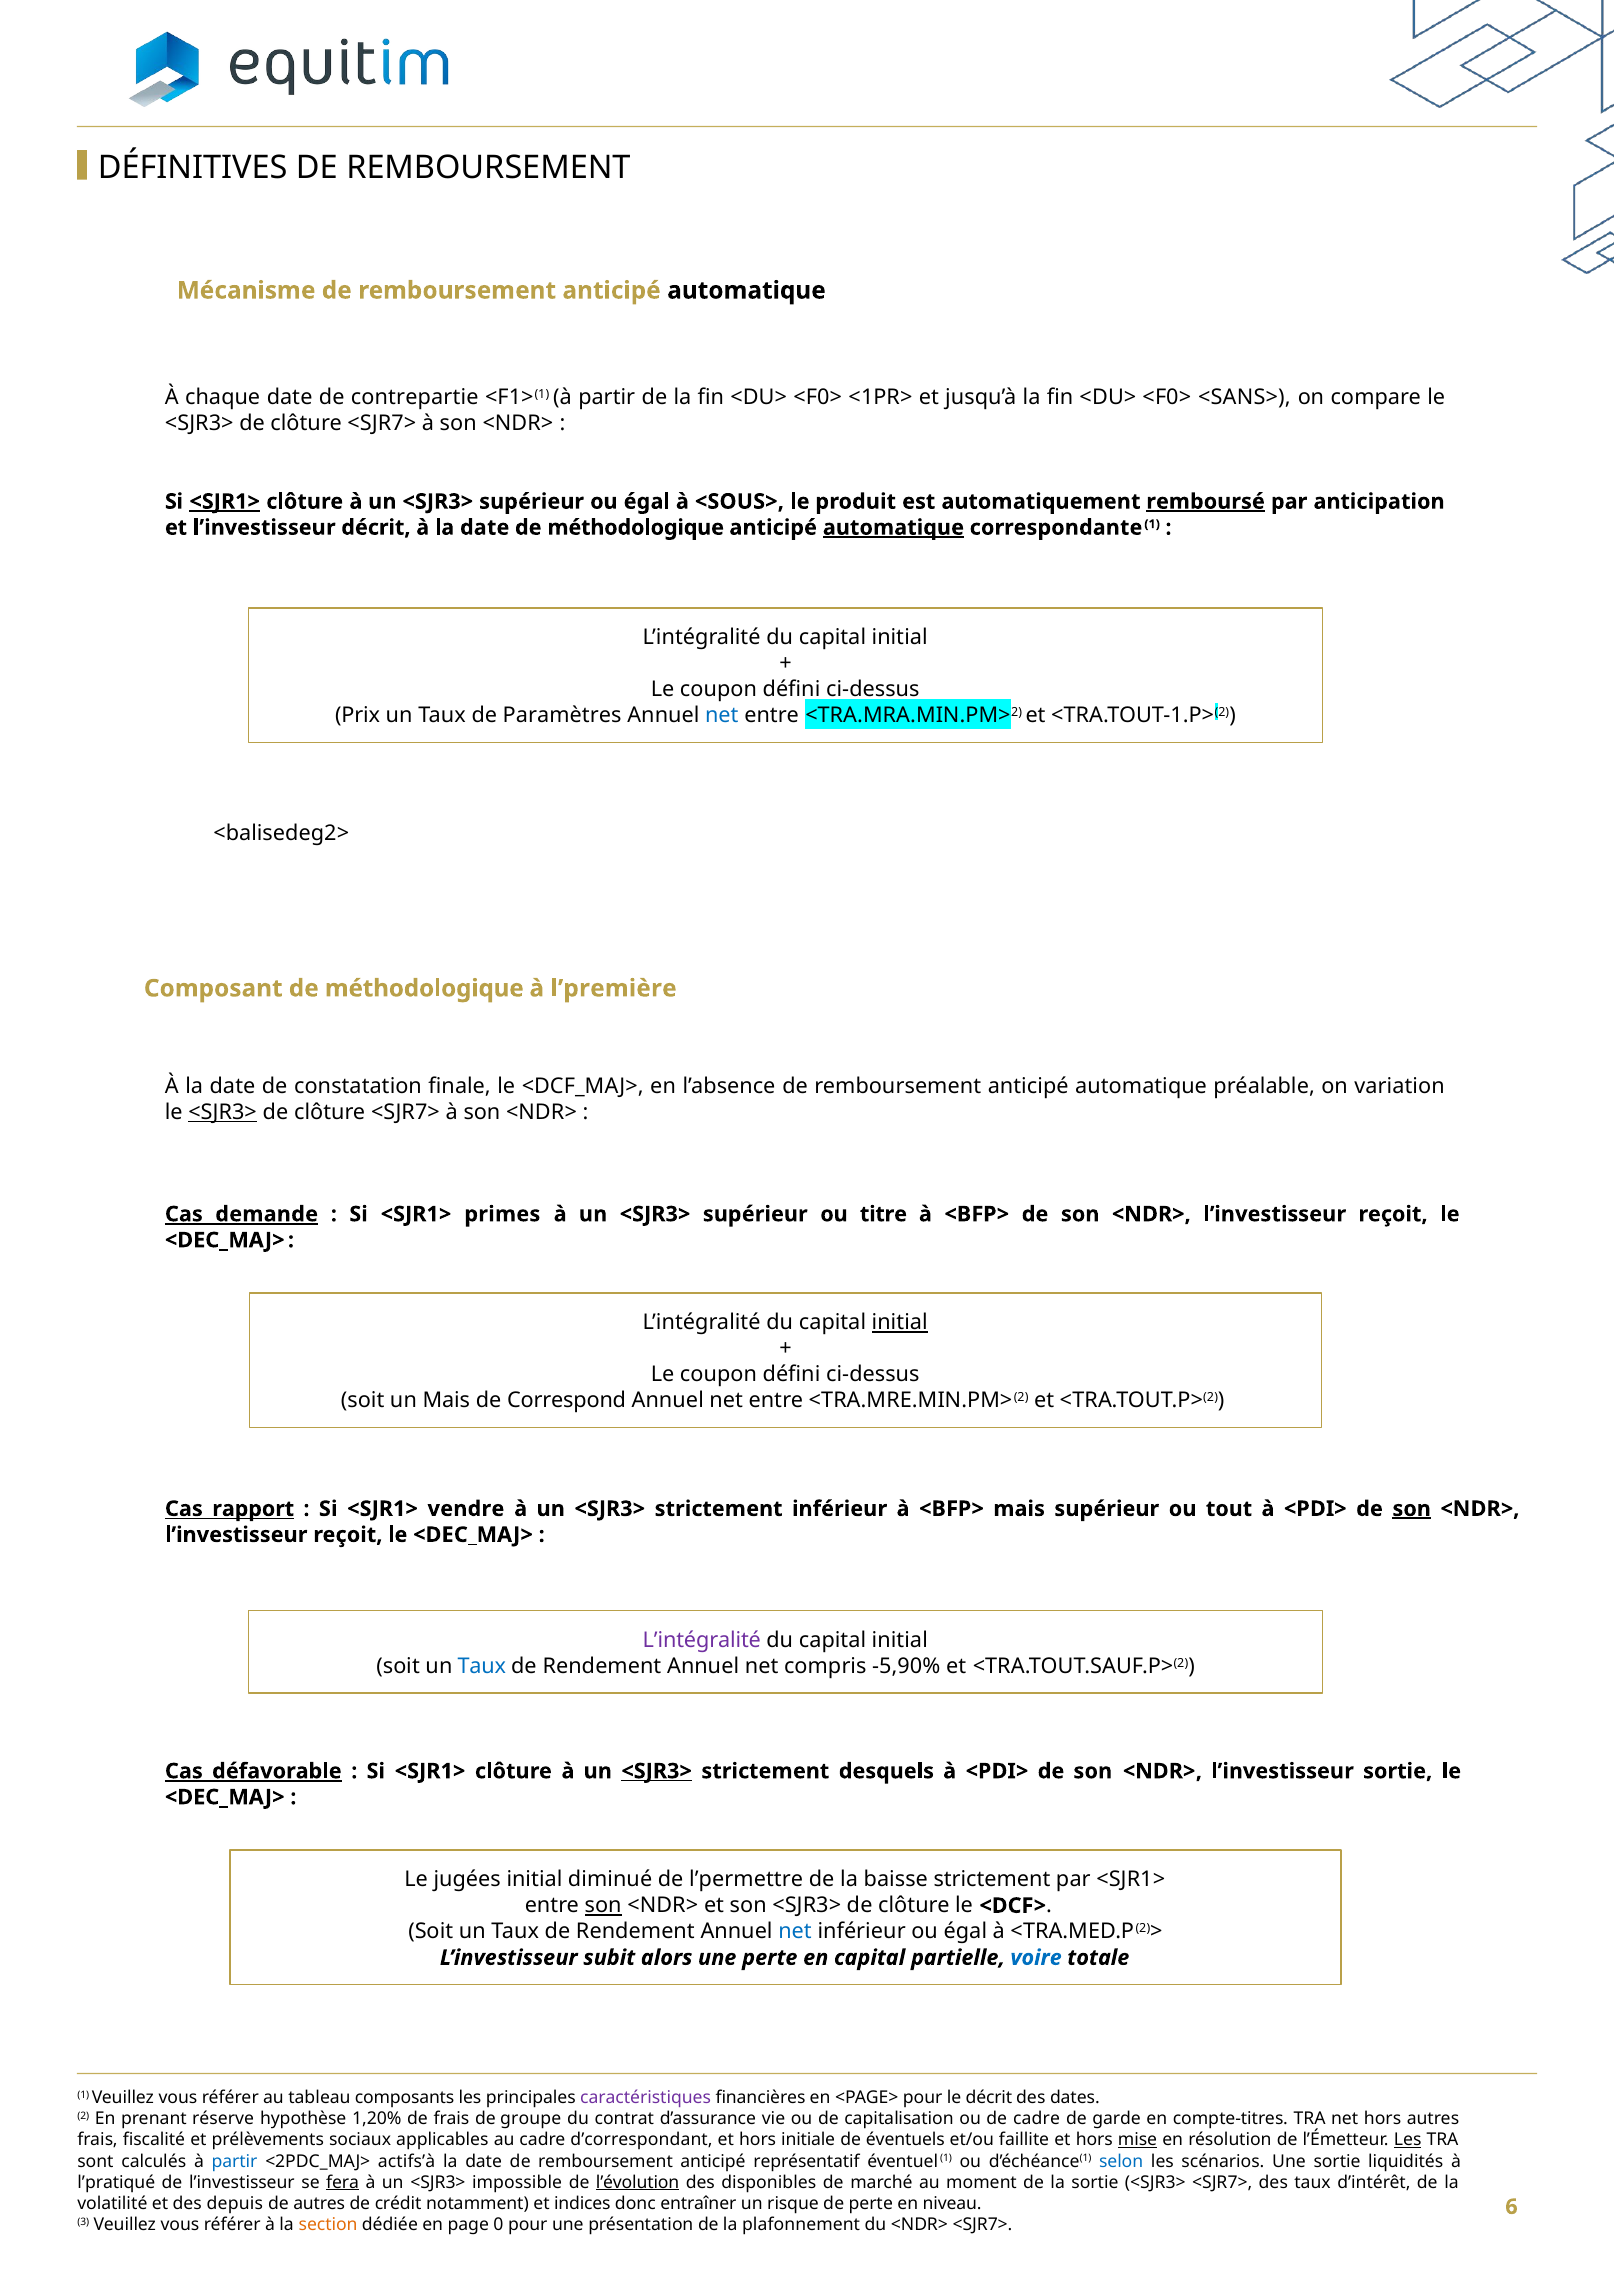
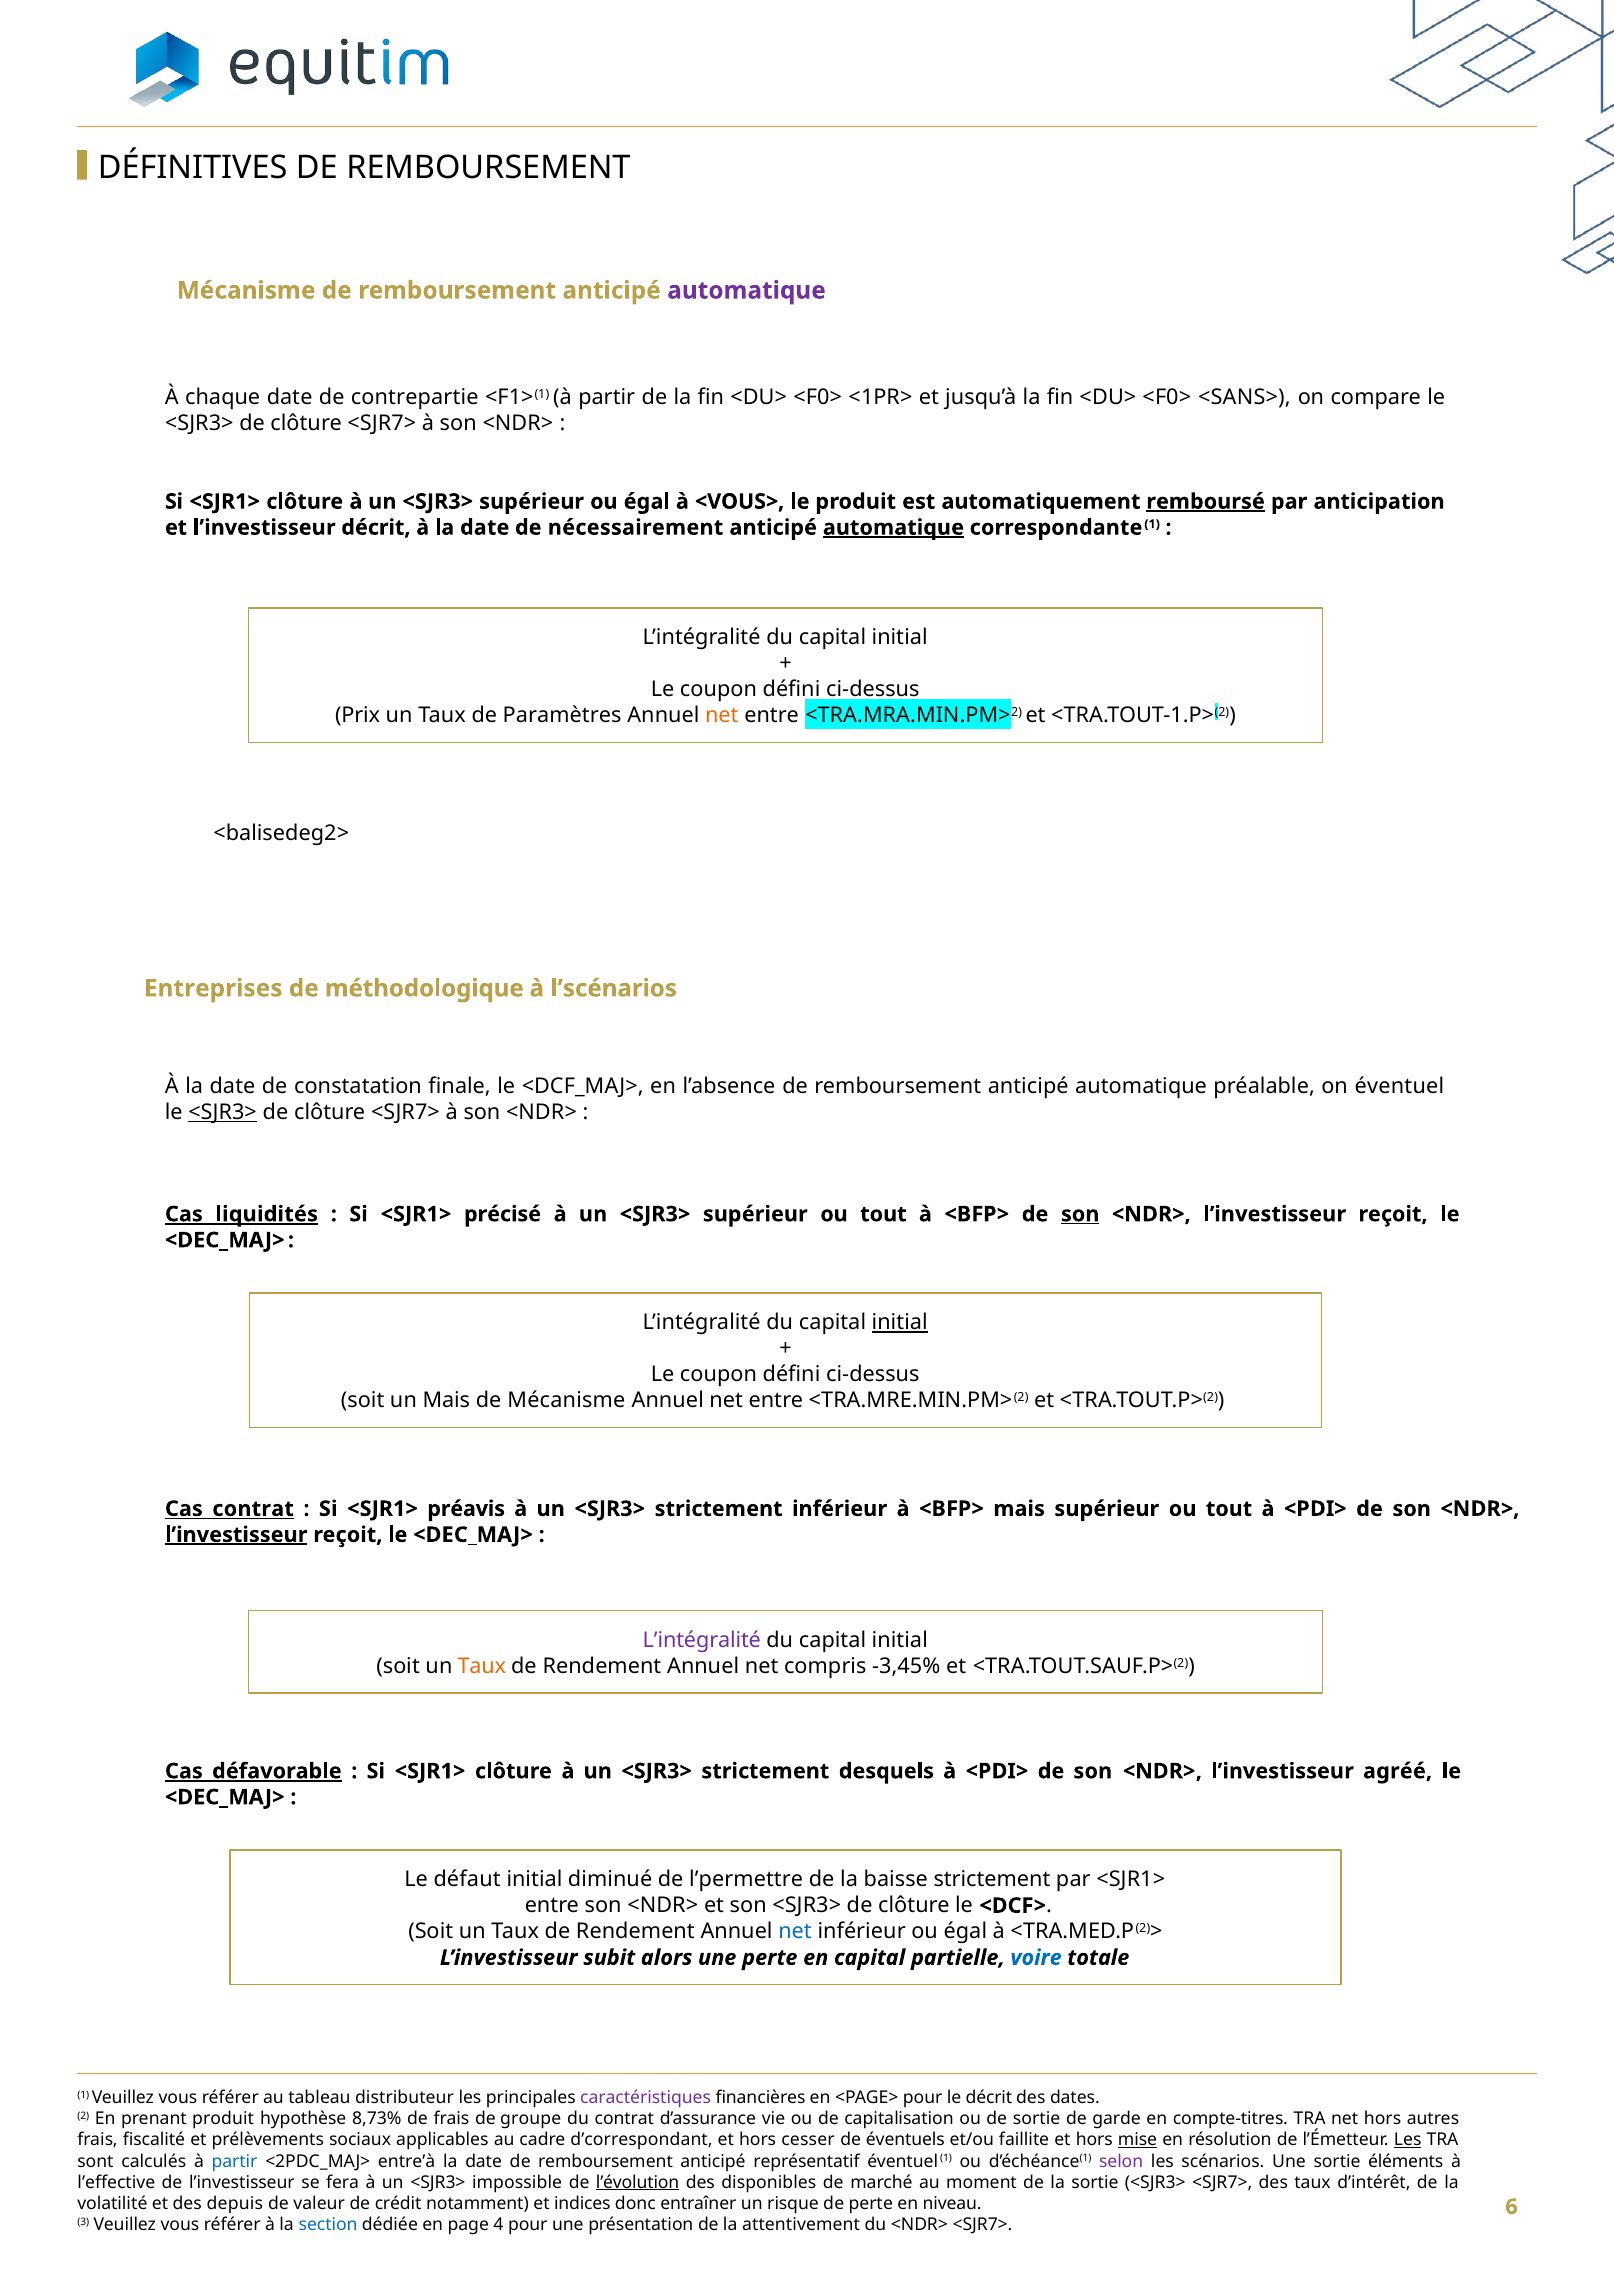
automatique colour: black -> purple (746, 290)
<SJR1> underline: present -> none (225, 502)
<SOUS>: <SOUS> -> <VOUS> (740, 502)
date de méthodologique: méthodologique -> nécessairement (635, 527)
net colour: blue -> orange (722, 715)
Composant: Composant -> Entreprises (213, 988)
l’première: l’première -> l’scénarios (614, 988)
variation: variation -> éventuel (1399, 1086)
demande: demande -> liquidités (267, 1214)
primes: primes -> précisé (503, 1214)
<SJR3> supérieur ou titre: titre -> tout (883, 1214)
son underline: none -> present (1080, 1214)
de Correspond: Correspond -> Mécanisme (566, 1400)
Cas rapport: rapport -> contrat (253, 1509)
vendre: vendre -> préavis (466, 1509)
son underline: present -> none (1412, 1509)
l’investisseur underline: none -> present (236, 1535)
Taux colour: blue -> orange (482, 1666)
-5,90%: -5,90% -> -3,45% (906, 1666)
<SJR3> underline: present -> none (657, 1771)
l’investisseur sortie: sortie -> agréé (1398, 1771)
jugées: jugées -> défaut (467, 1879)
son underline: present -> none (603, 1905)
composants: composants -> distributeur (405, 2097)
prenant réserve: réserve -> produit (223, 2119)
1,20%: 1,20% -> 8,73% (377, 2119)
de cadre: cadre -> sortie (1037, 2119)
initiale: initiale -> cesser (808, 2140)
actifs’à: actifs’à -> entre’à (407, 2161)
selon colour: blue -> purple (1121, 2161)
liquidités: liquidités -> éléments (1406, 2161)
l’pratiqué: l’pratiqué -> l’effective (116, 2182)
fera underline: present -> none (343, 2182)
de autres: autres -> valeur (319, 2203)
section colour: orange -> blue (328, 2224)
0: 0 -> 4 (499, 2224)
plafonnement: plafonnement -> attentivement (801, 2224)
